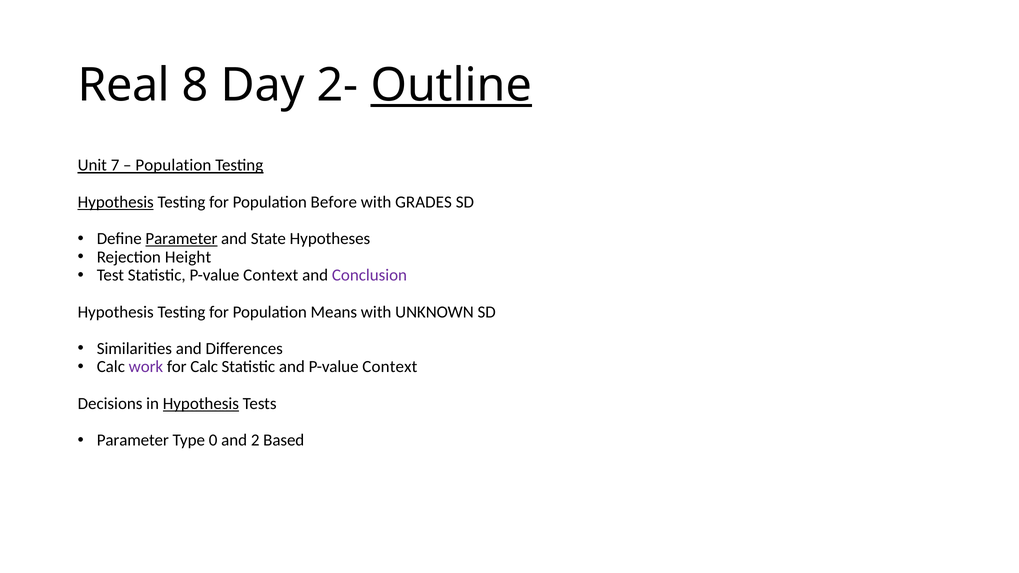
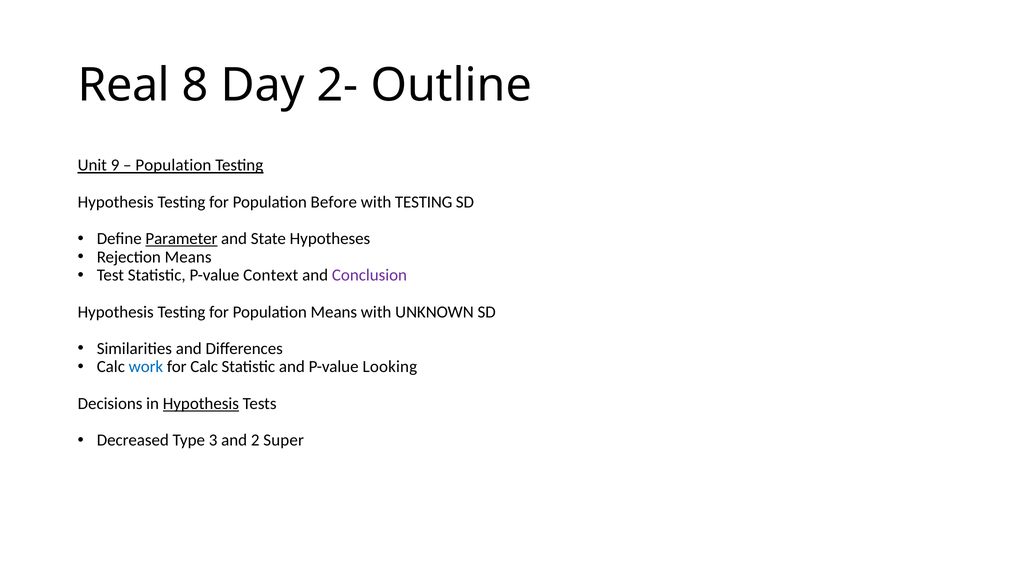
Outline underline: present -> none (451, 86)
7: 7 -> 9 (115, 165)
Hypothesis underline: present -> none (116, 202)
with GRADES: GRADES -> TESTING (424, 202)
Rejection Height: Height -> Means (188, 257)
work colour: purple -> blue (146, 367)
and P-value Context: Context -> Looking (390, 367)
Parameter: Parameter -> Decreased (133, 440)
0: 0 -> 3 (213, 440)
Based: Based -> Super (284, 440)
